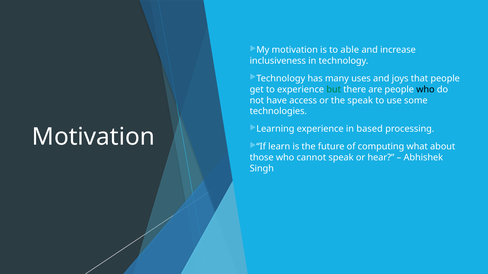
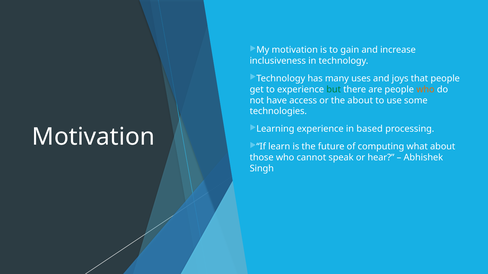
able: able -> gain (350, 50)
who colour: black -> orange (425, 90)
the speak: speak -> about (360, 101)
